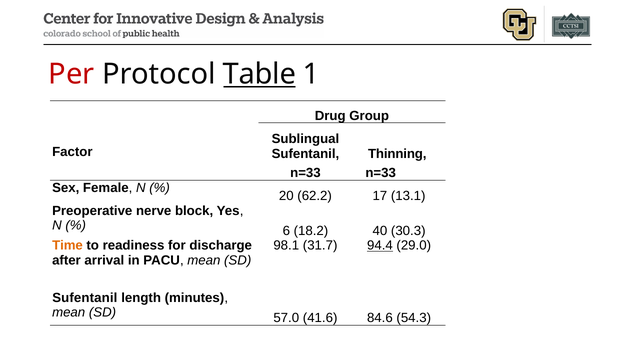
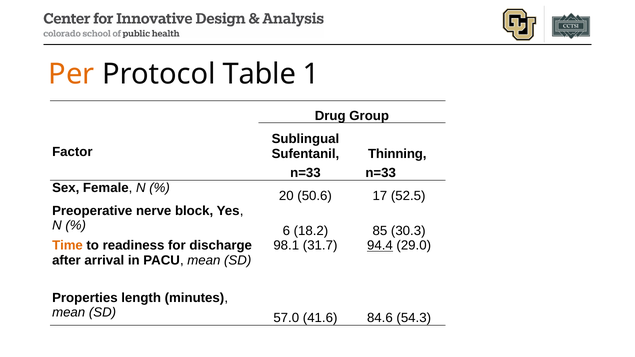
Per colour: red -> orange (71, 74)
Table underline: present -> none (260, 74)
62.2: 62.2 -> 50.6 (315, 196)
13.1: 13.1 -> 52.5 (408, 196)
40: 40 -> 85 (380, 231)
Sufentanil: Sufentanil -> Properties (85, 298)
